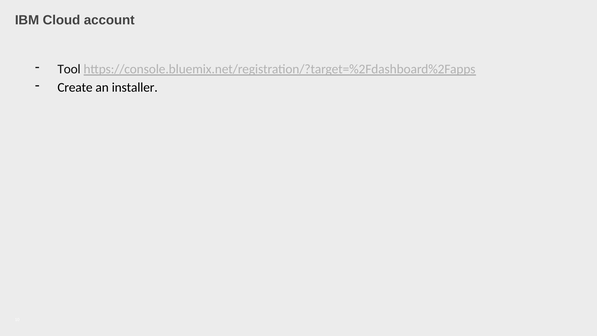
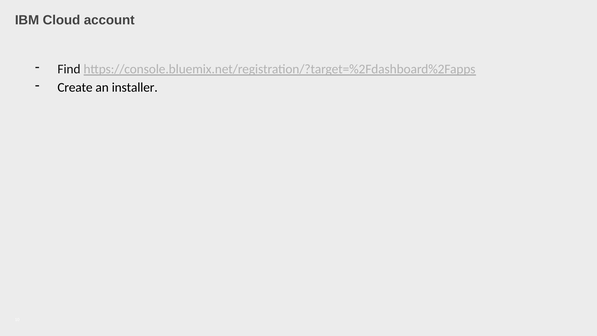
Tool: Tool -> Find (69, 69)
